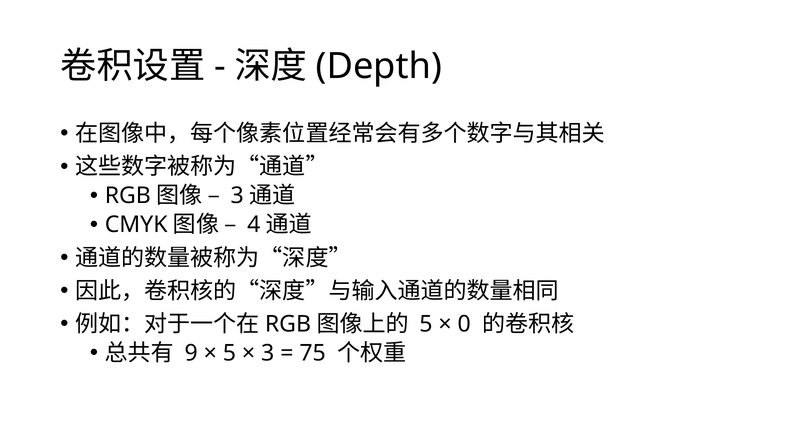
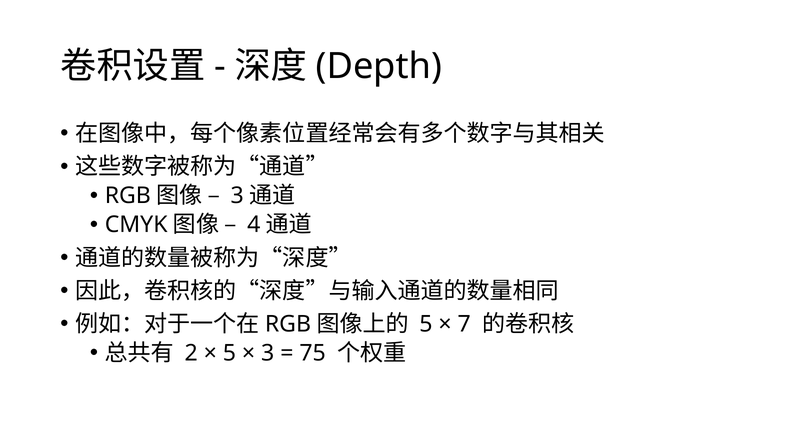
0: 0 -> 7 (464, 324)
9: 9 -> 2 (191, 353)
